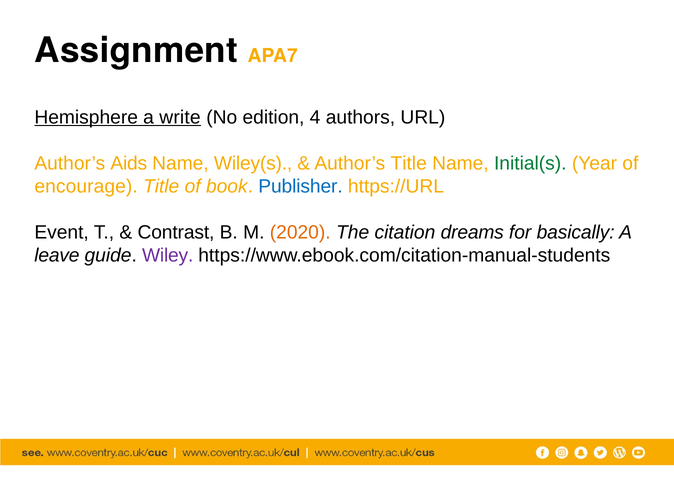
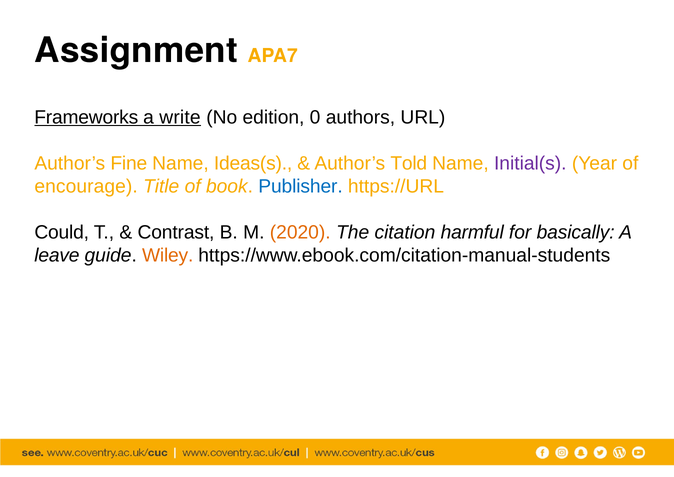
Hemisphere: Hemisphere -> Frameworks (86, 117)
4: 4 -> 0 (315, 117)
Aids: Aids -> Fine (129, 163)
Wiley(s: Wiley(s -> Ideas(s (253, 163)
Author’s Title: Title -> Told (409, 163)
Initial(s colour: green -> purple (530, 163)
Event: Event -> Could (62, 232)
dreams: dreams -> harmful (472, 232)
Wiley colour: purple -> orange (168, 255)
